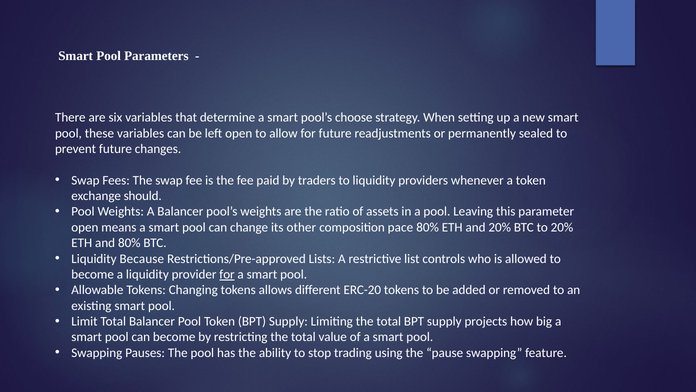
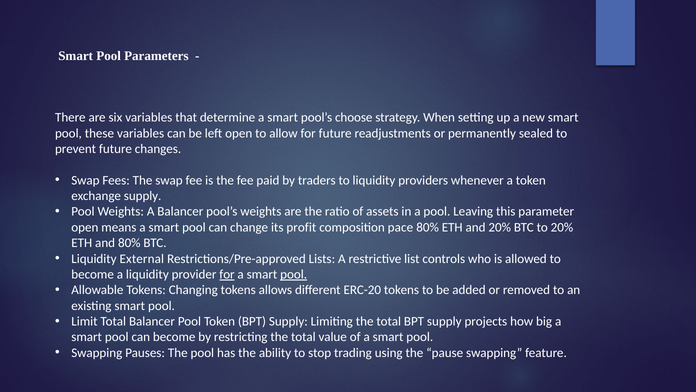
exchange should: should -> supply (143, 196)
other: other -> profit (301, 227)
Because: Because -> External (142, 258)
pool underline: none -> present (294, 274)
